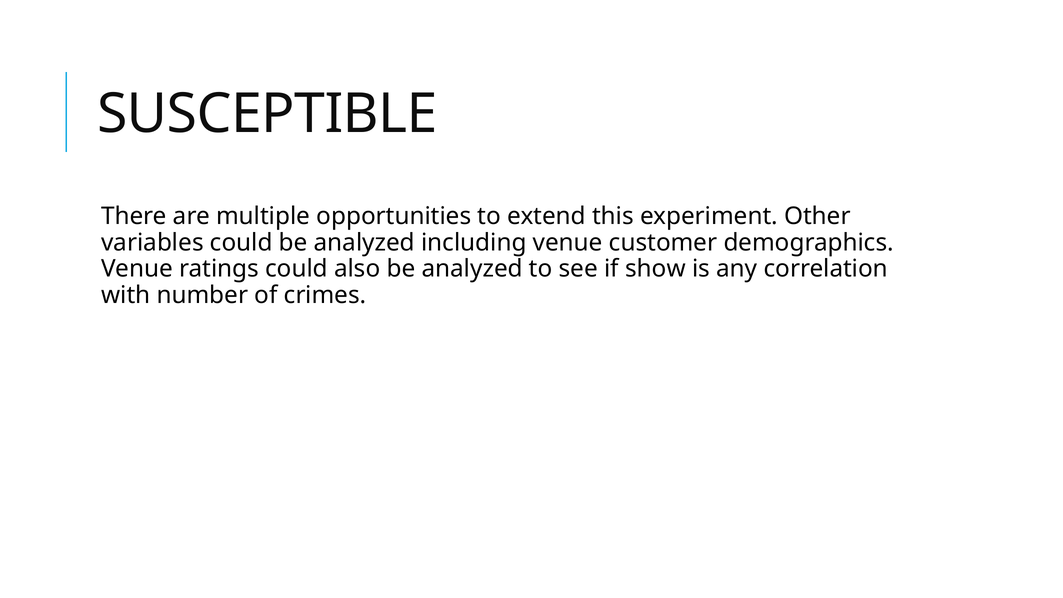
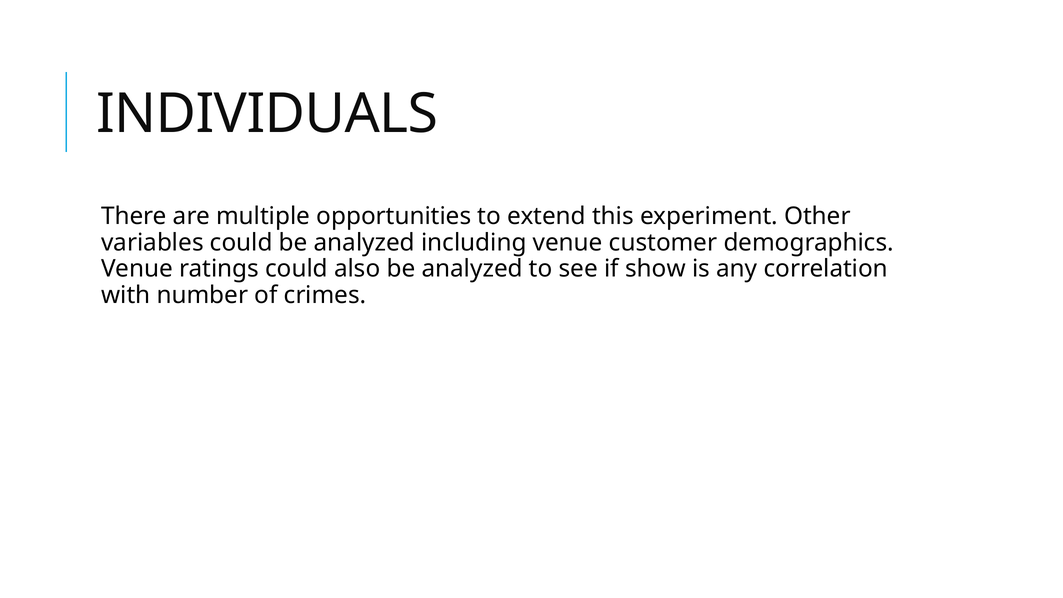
SUSCEPTIBLE: SUSCEPTIBLE -> INDIVIDUALS (267, 114)
